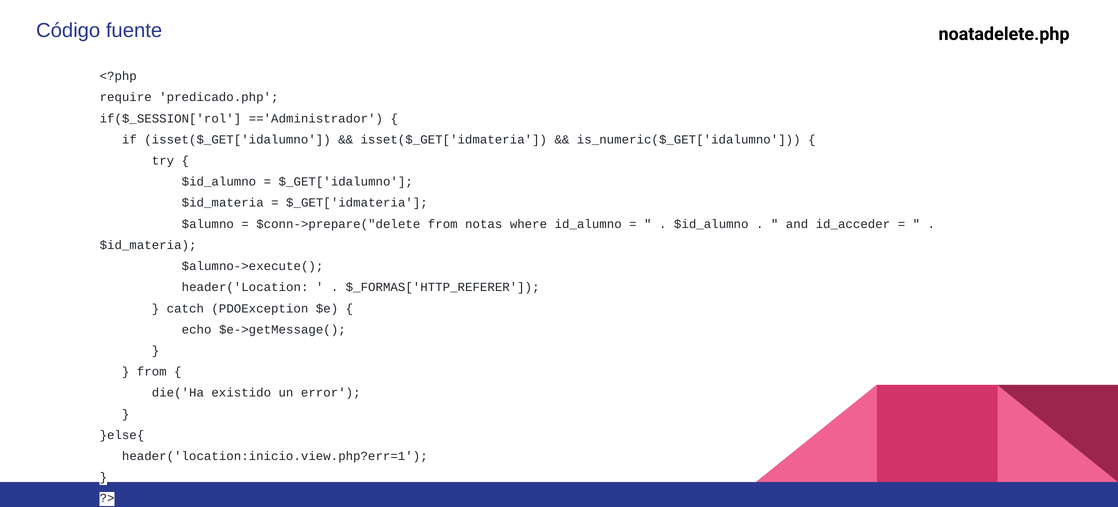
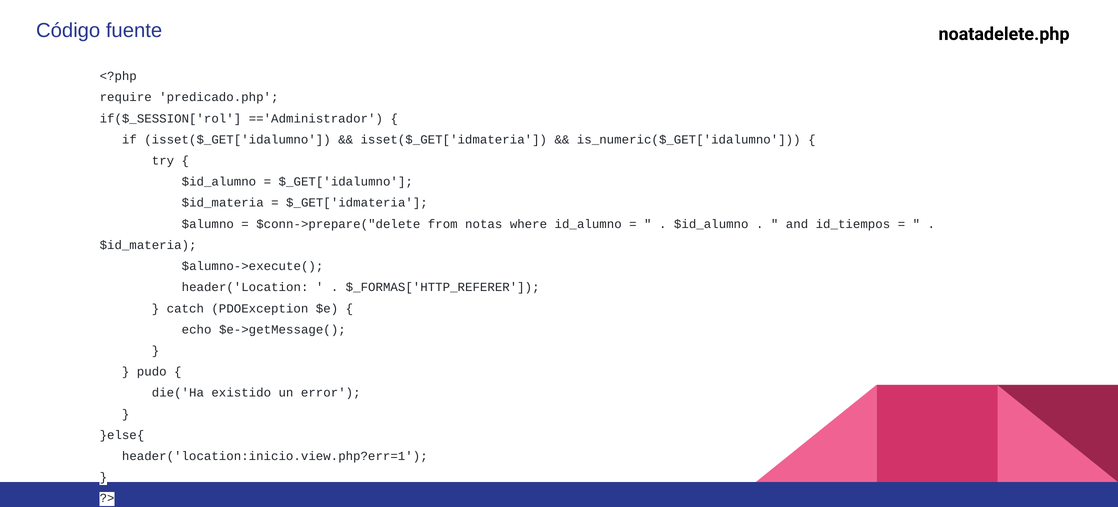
id_acceder: id_acceder -> id_tiempos (853, 224)
from: from -> pudo (152, 372)
